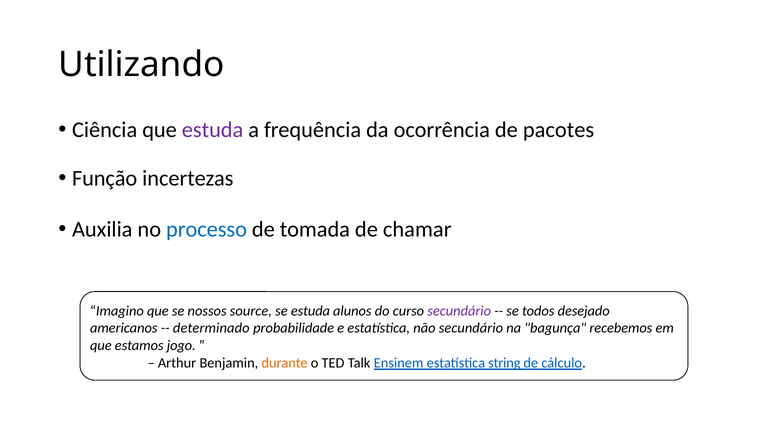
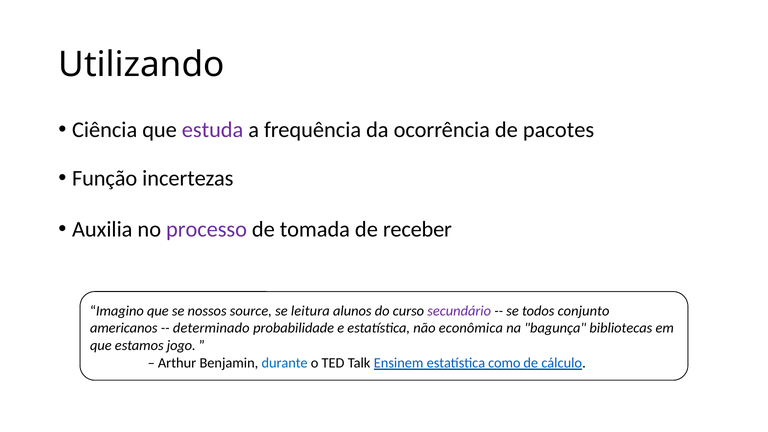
processo colour: blue -> purple (207, 229)
chamar: chamar -> receber (417, 229)
se estuda: estuda -> leitura (310, 311)
desejado: desejado -> conjunto (584, 311)
não secundário: secundário -> econômica (471, 328)
recebemos: recebemos -> bibliotecas (621, 328)
durante colour: orange -> blue (285, 363)
string: string -> como (504, 363)
